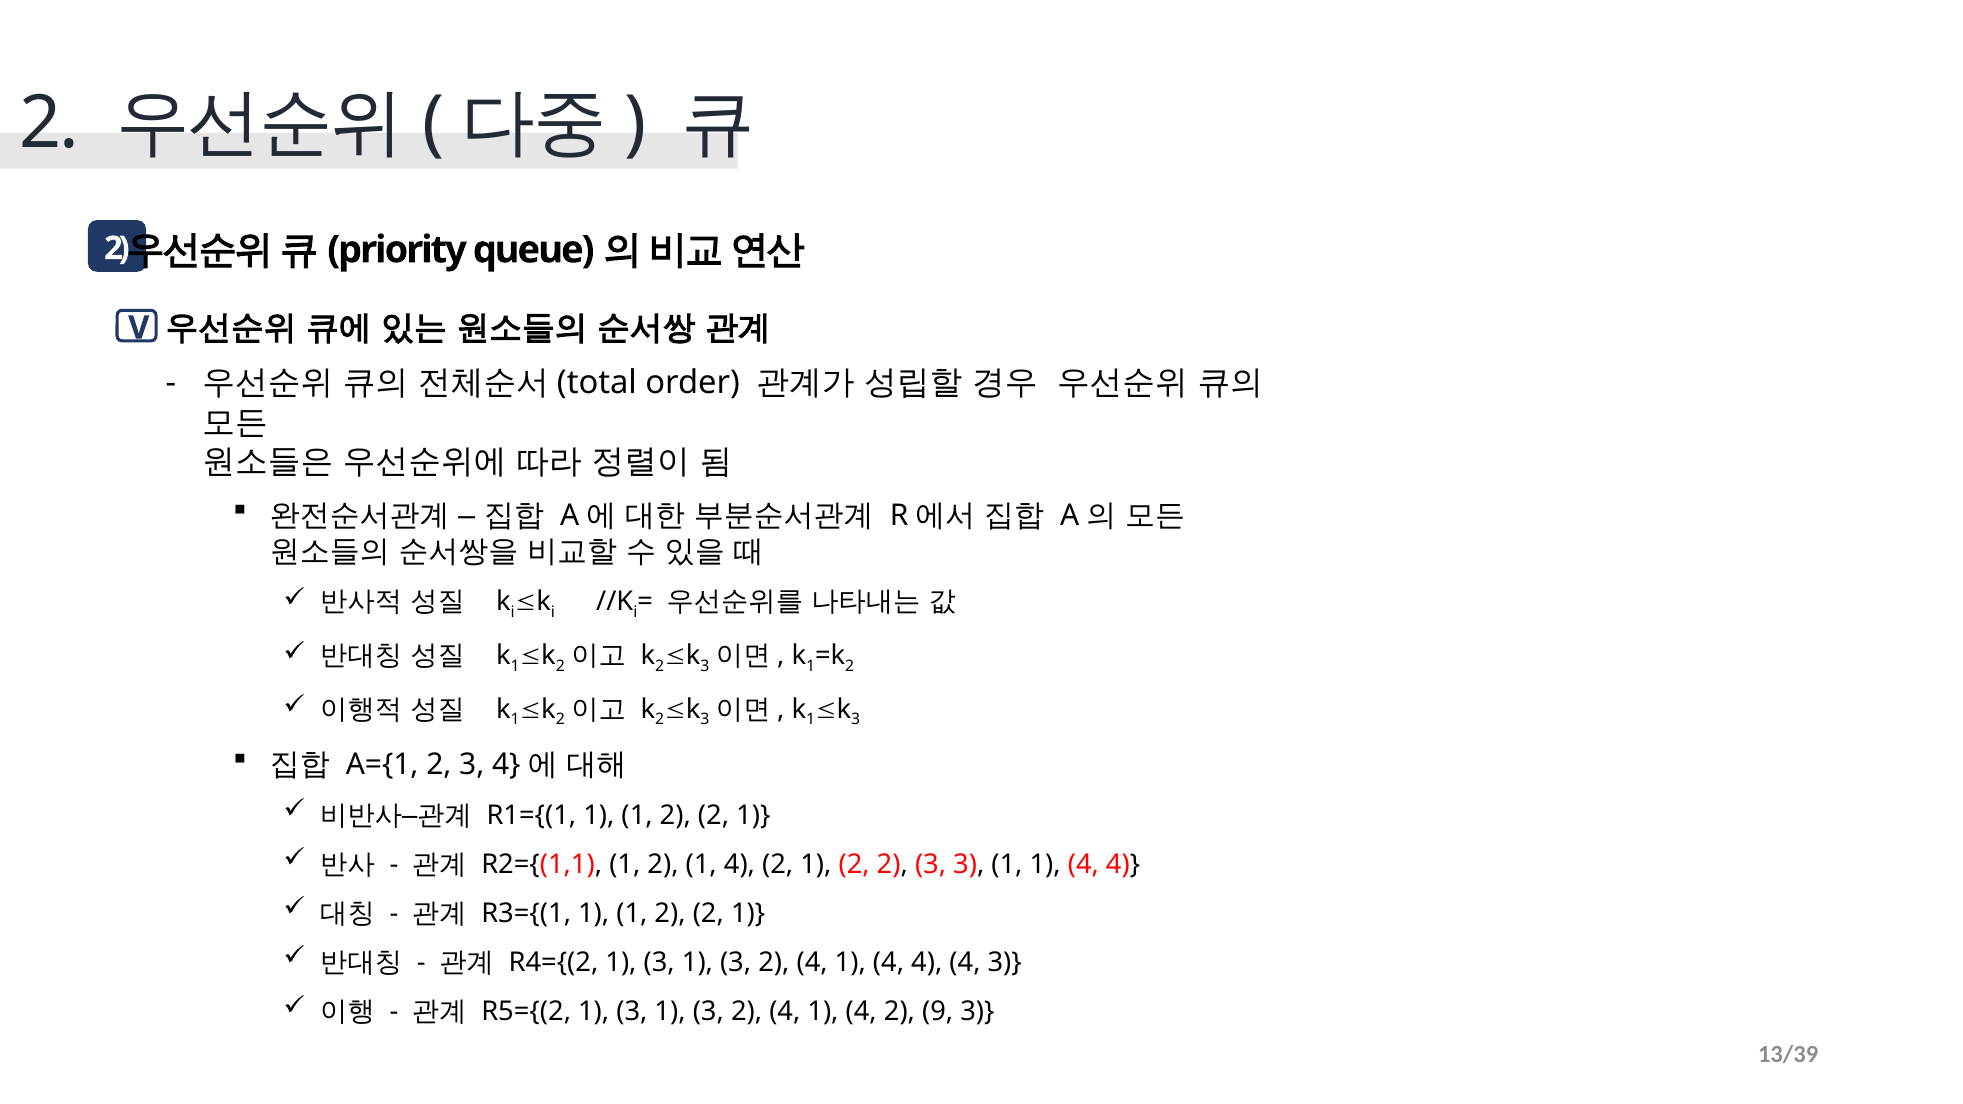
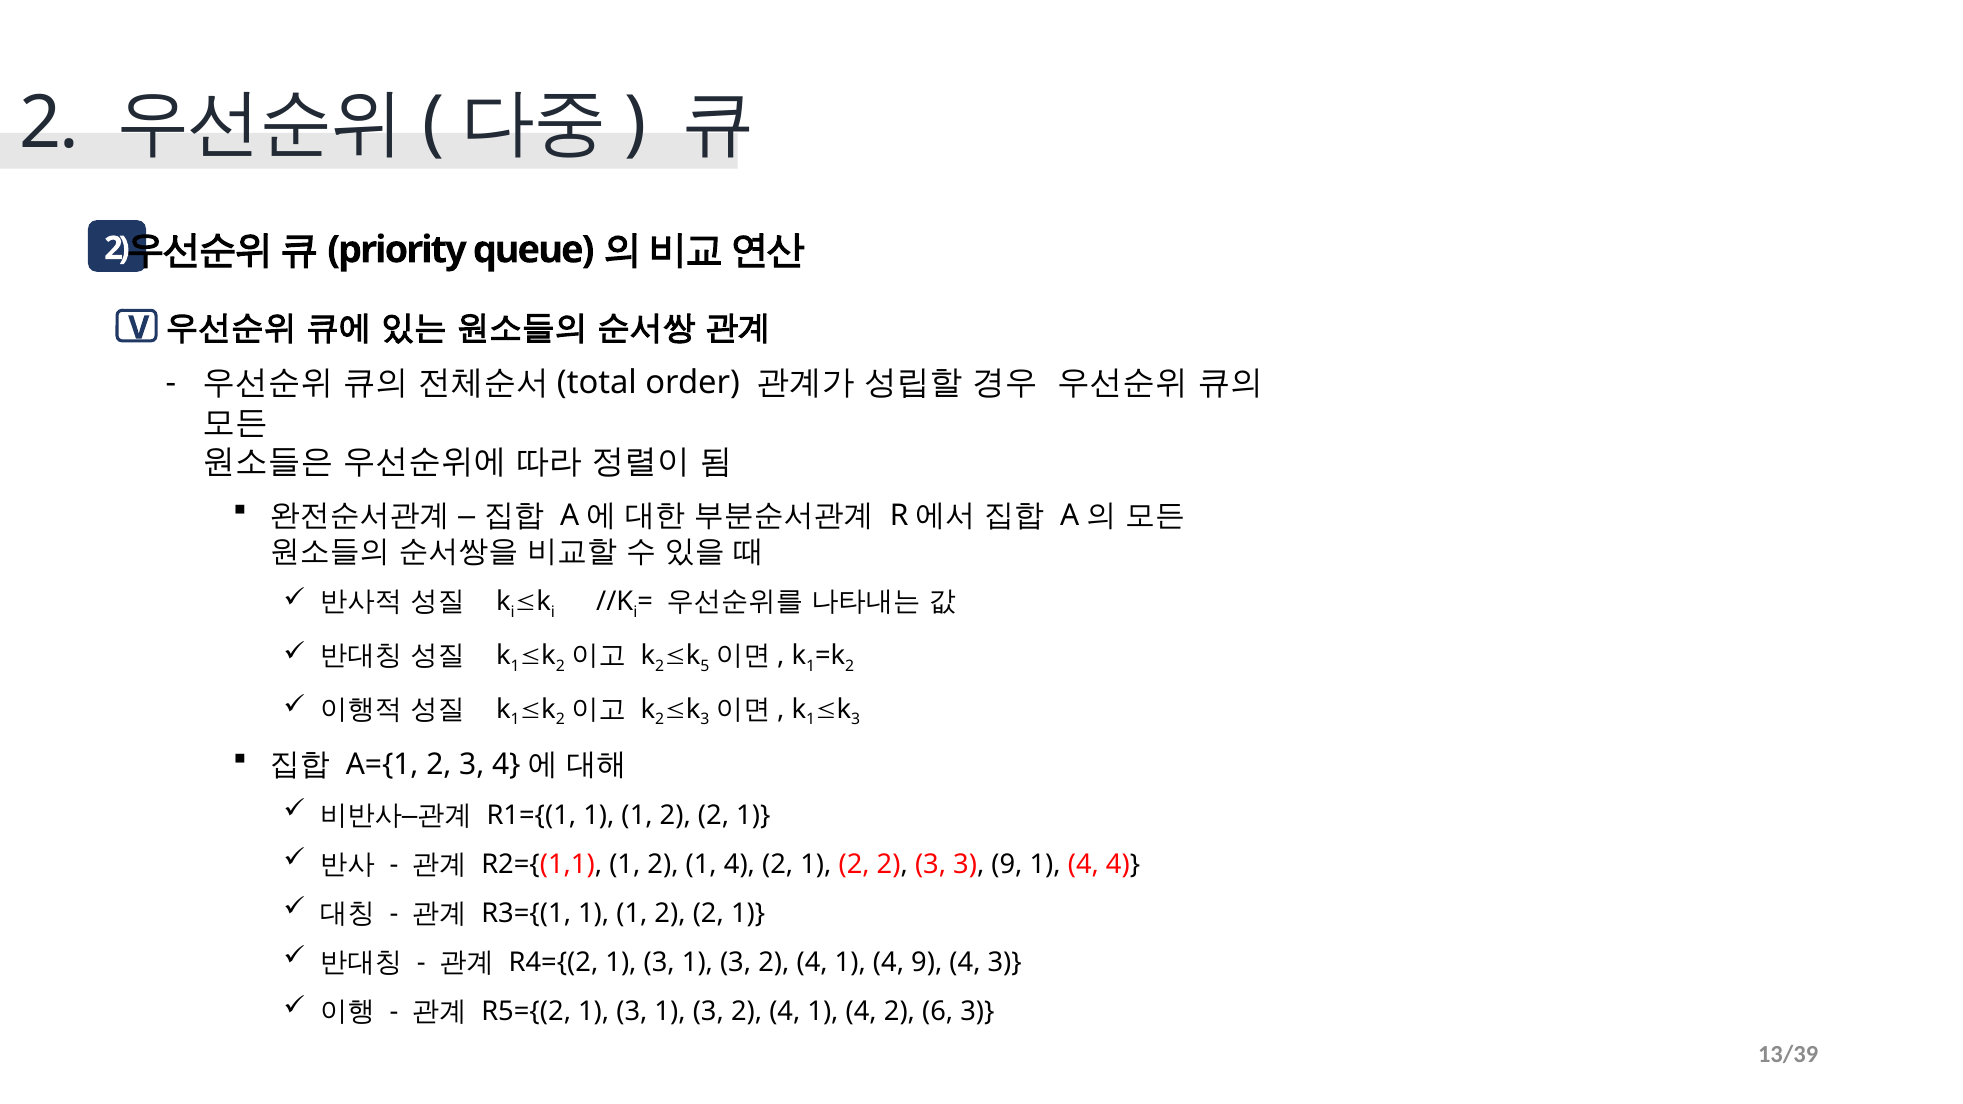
3: 3 -> 5 (705, 666)
3 3 1: 1 -> 9 (1007, 864)
4 1 4 4: 4 -> 9 (927, 963)
9: 9 -> 6 (938, 1012)
